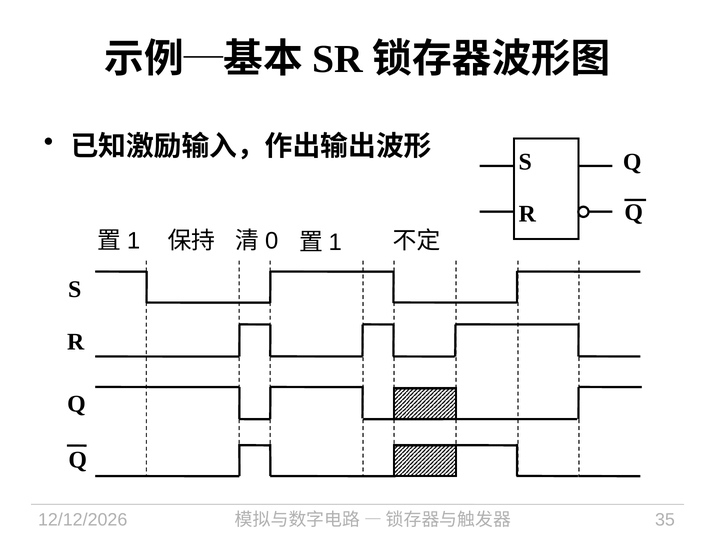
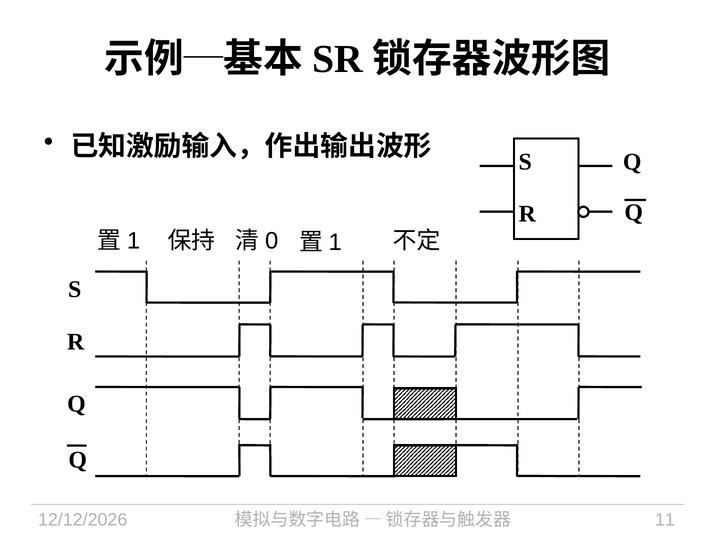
35: 35 -> 11 (665, 520)
